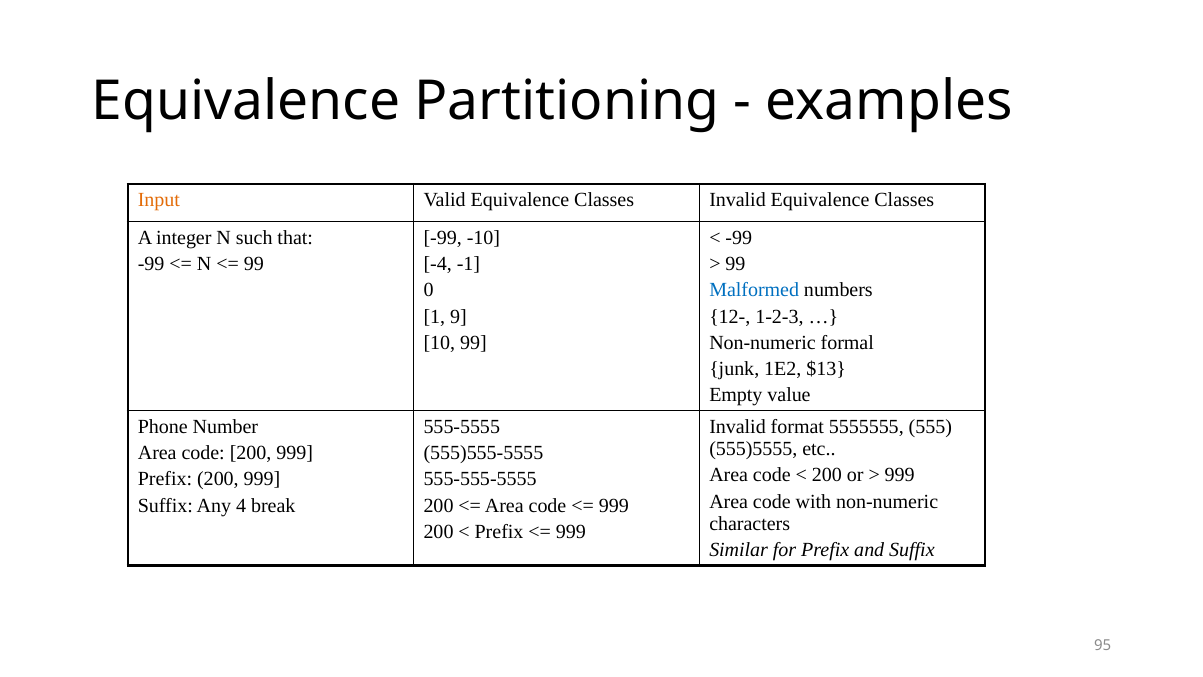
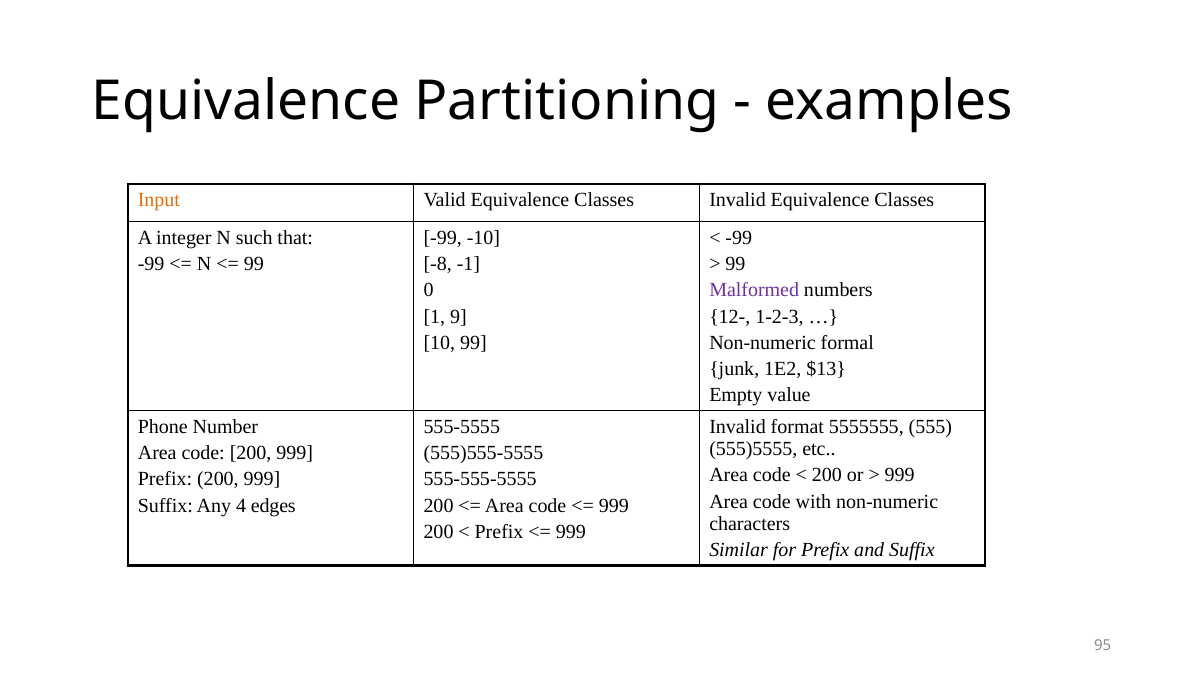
-4: -4 -> -8 (438, 264)
Malformed colour: blue -> purple (754, 290)
break: break -> edges (273, 505)
